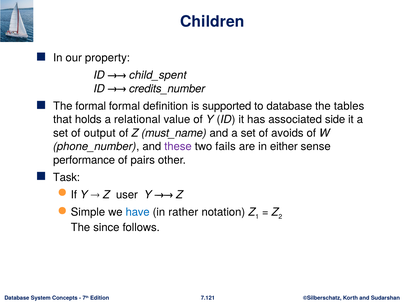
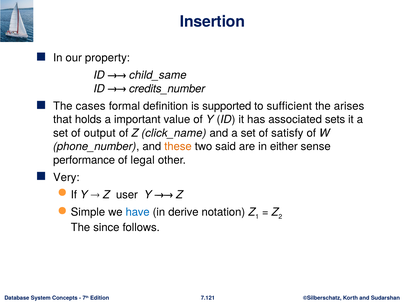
Children: Children -> Insertion (212, 22)
child_spent: child_spent -> child_same (158, 75)
The formal: formal -> cases (91, 106)
to database: database -> sufficient (289, 106)
tables: tables -> arises (349, 106)
relational: relational -> important (137, 120)
side: side -> sets (335, 120)
must_name: must_name -> click_name (174, 133)
avoids: avoids -> satisfy (287, 133)
these colour: purple -> orange (178, 147)
fails: fails -> said (226, 147)
pairs: pairs -> legal (143, 160)
Task: Task -> Very (66, 177)
rather: rather -> derive (183, 212)
